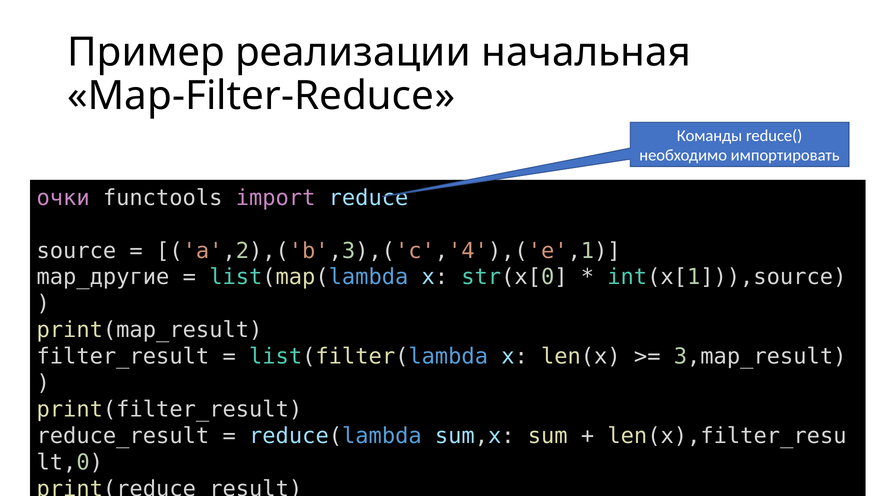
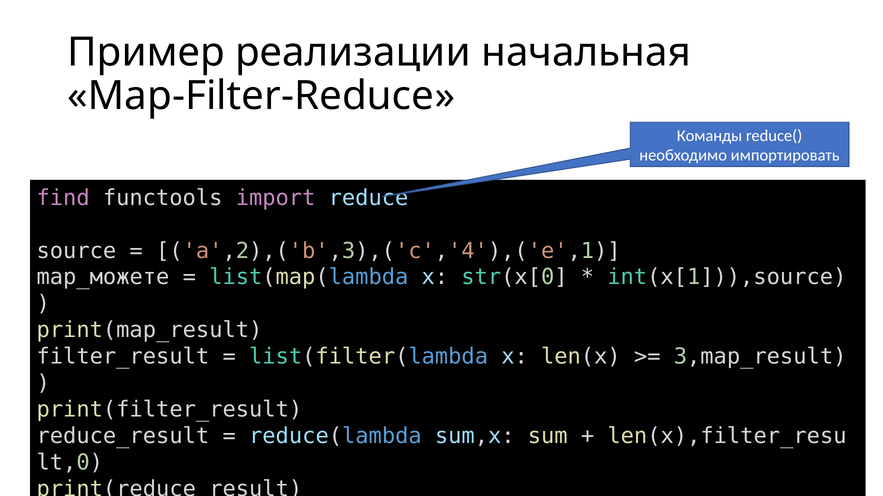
очки: очки -> find (63, 198)
map_другие: map_другие -> map_можете (103, 278)
